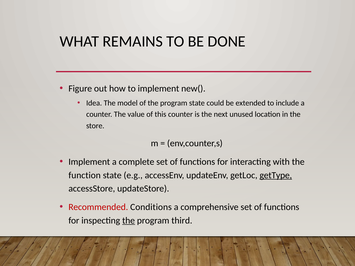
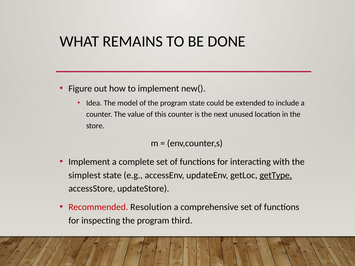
function: function -> simplest (85, 175)
Conditions: Conditions -> Resolution (151, 207)
the underline: present -> none (129, 221)
